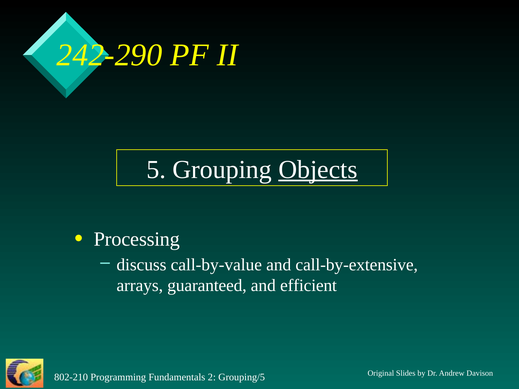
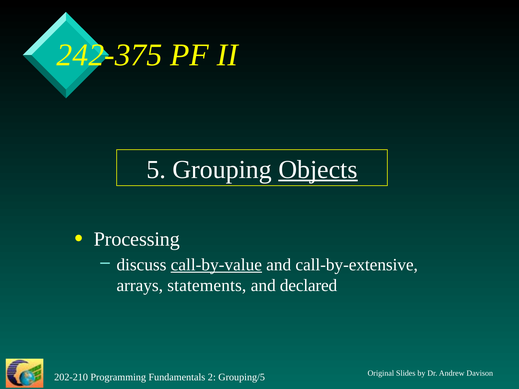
242-290: 242-290 -> 242-375 (109, 55)
call-by-value underline: none -> present (216, 265)
guaranteed: guaranteed -> statements (207, 286)
efficient: efficient -> declared (309, 286)
802-210: 802-210 -> 202-210 (71, 377)
